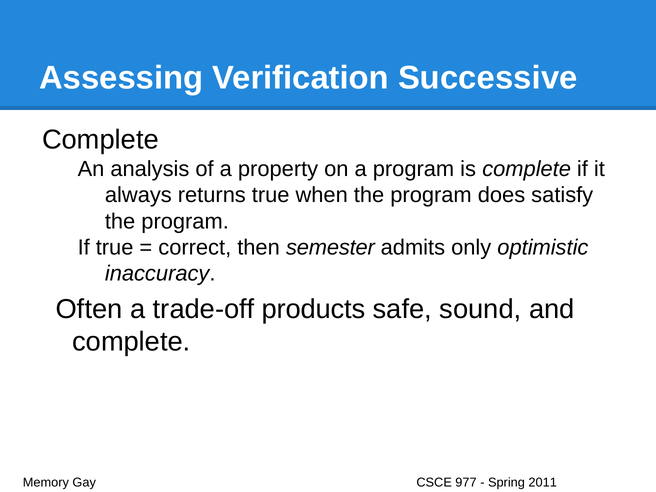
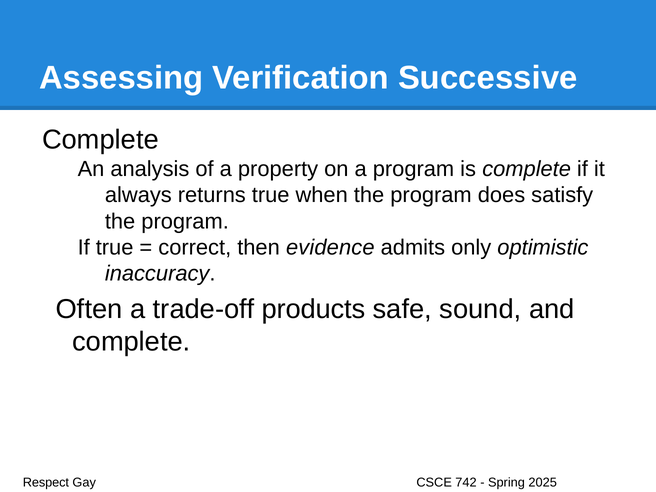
semester: semester -> evidence (330, 248)
Memory: Memory -> Respect (46, 482)
977: 977 -> 742 (466, 482)
2011: 2011 -> 2025 (543, 482)
